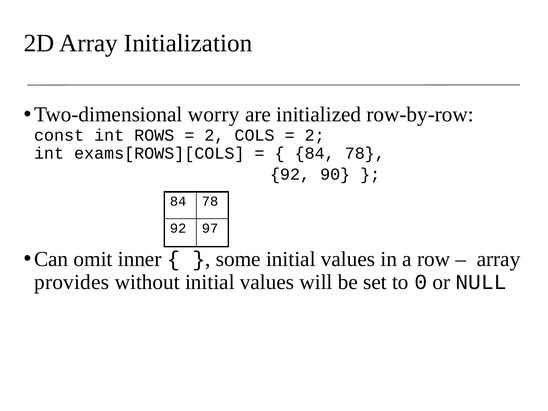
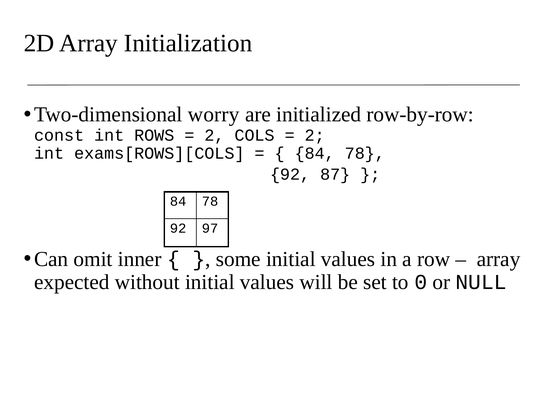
90: 90 -> 87 (335, 174)
provides: provides -> expected (72, 282)
